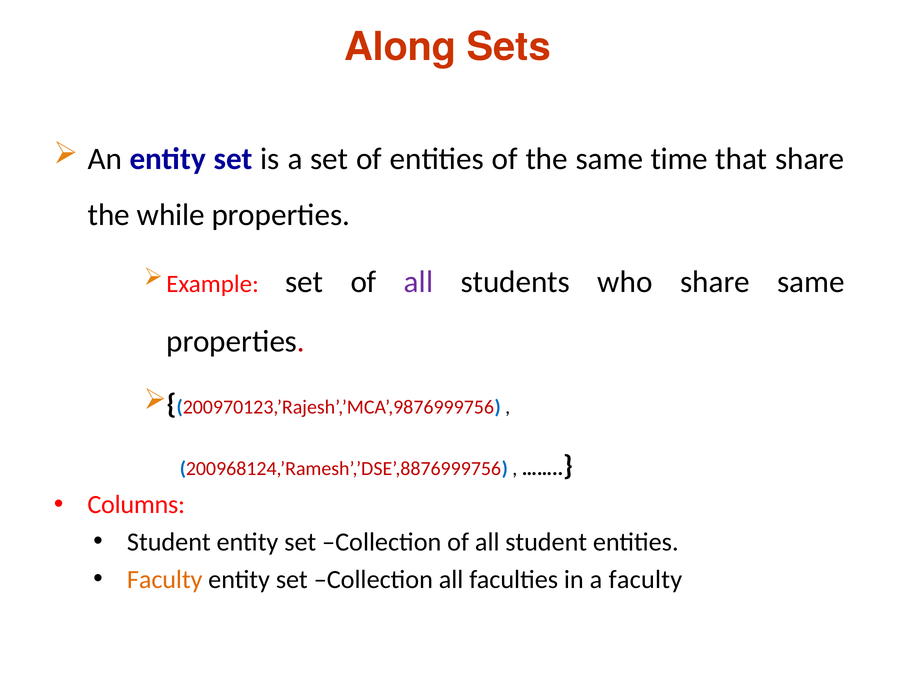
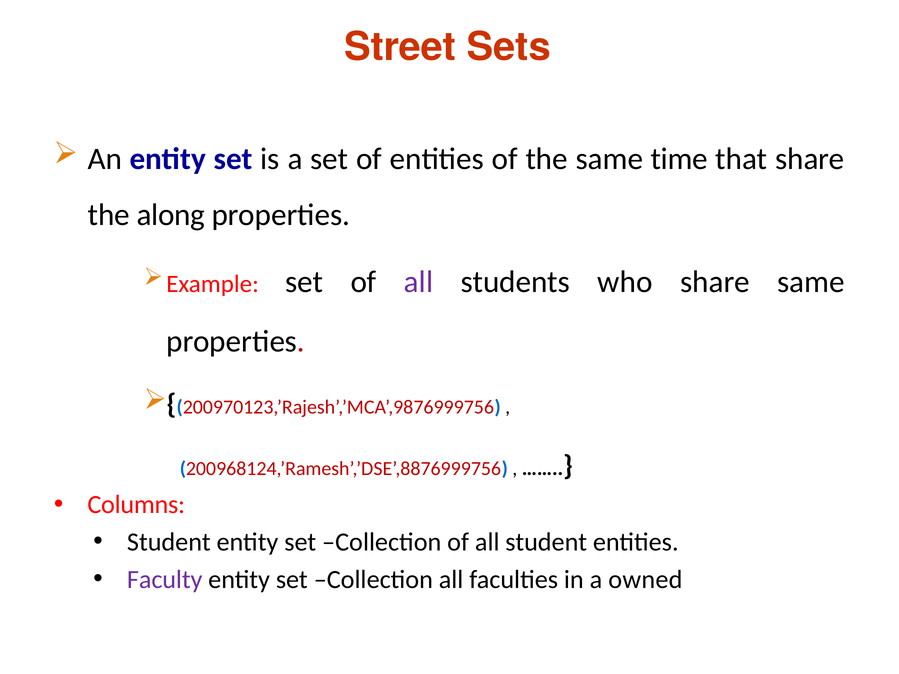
Along: Along -> Street (400, 47)
while: while -> along (171, 215)
Faculty colour: orange -> purple (165, 580)
a faculty: faculty -> owned (645, 580)
